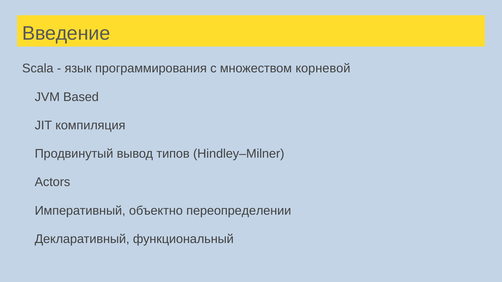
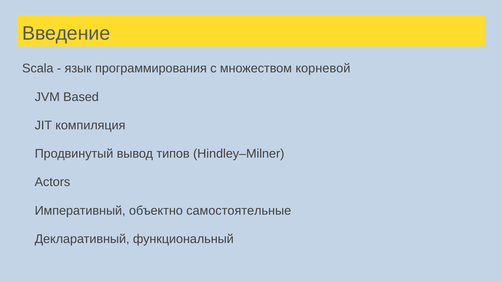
переопределении: переопределении -> самостоятельные (239, 211)
